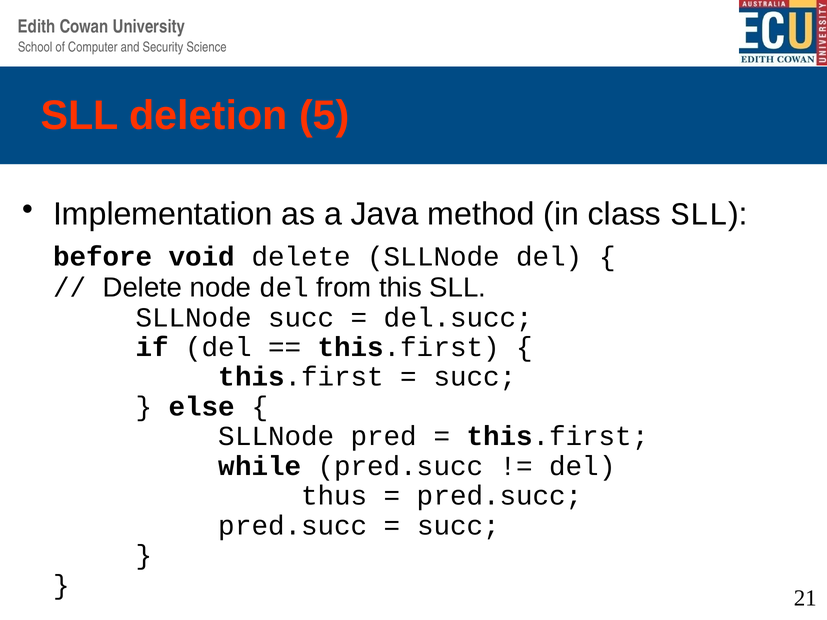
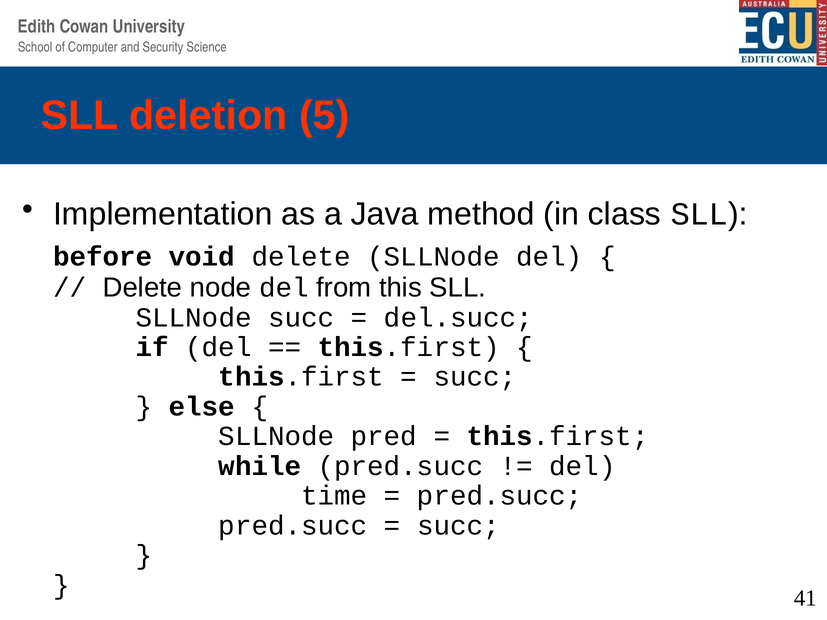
thus: thus -> time (334, 496)
21: 21 -> 41 (805, 598)
